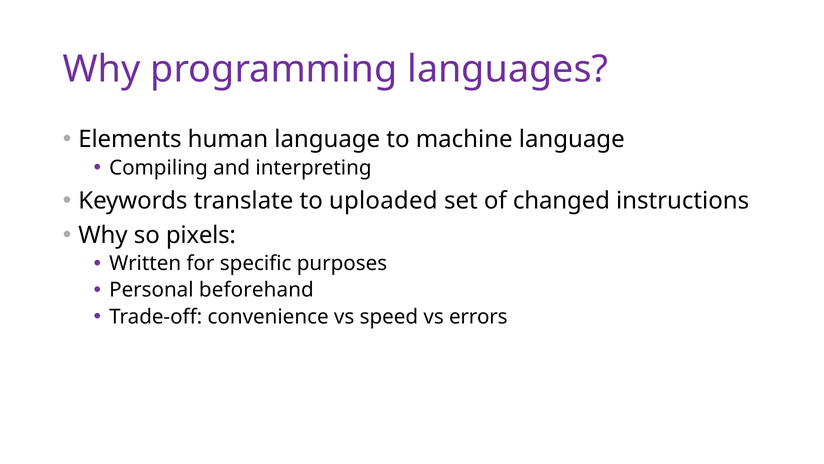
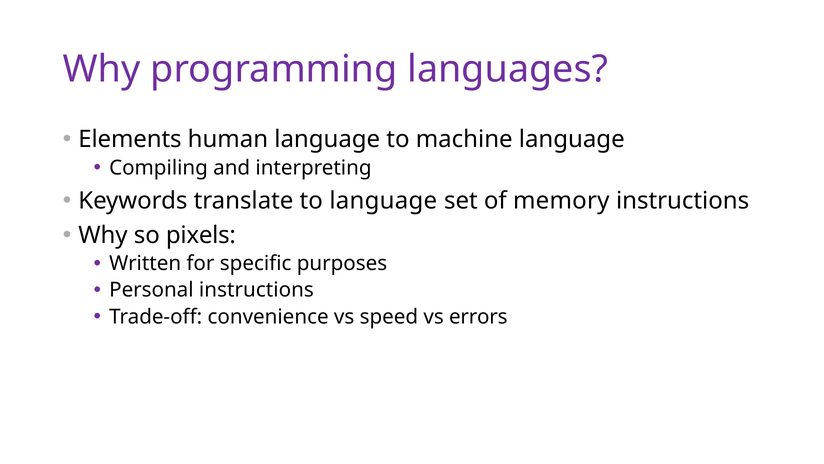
to uploaded: uploaded -> language (383, 200)
changed: changed -> memory (561, 200)
Personal beforehand: beforehand -> instructions (256, 290)
